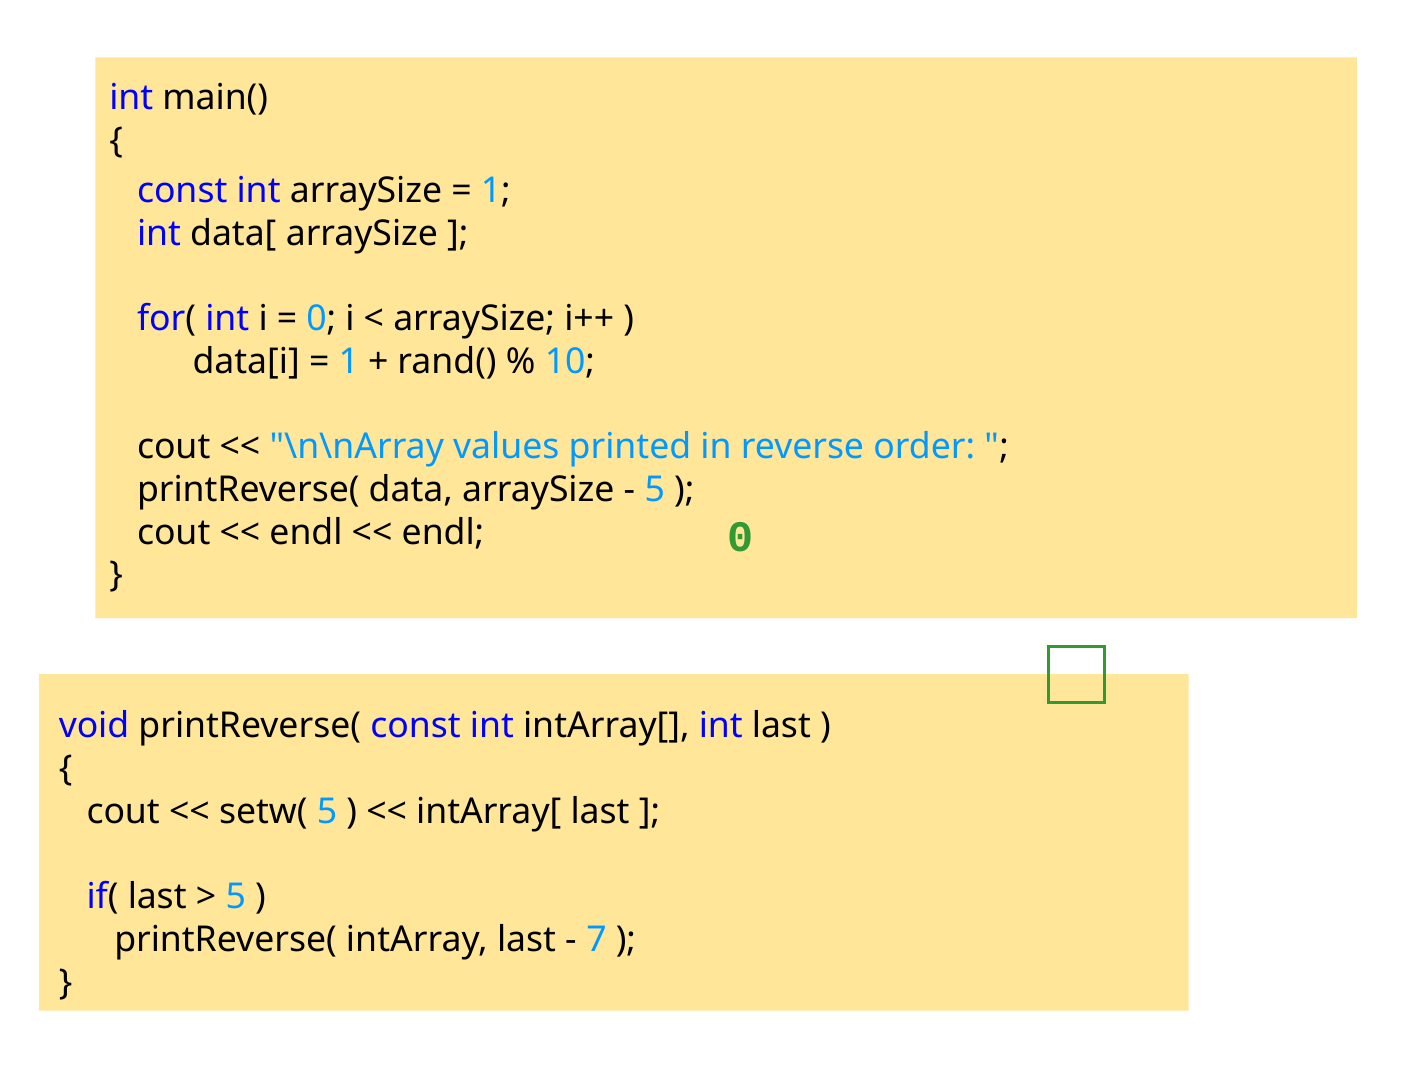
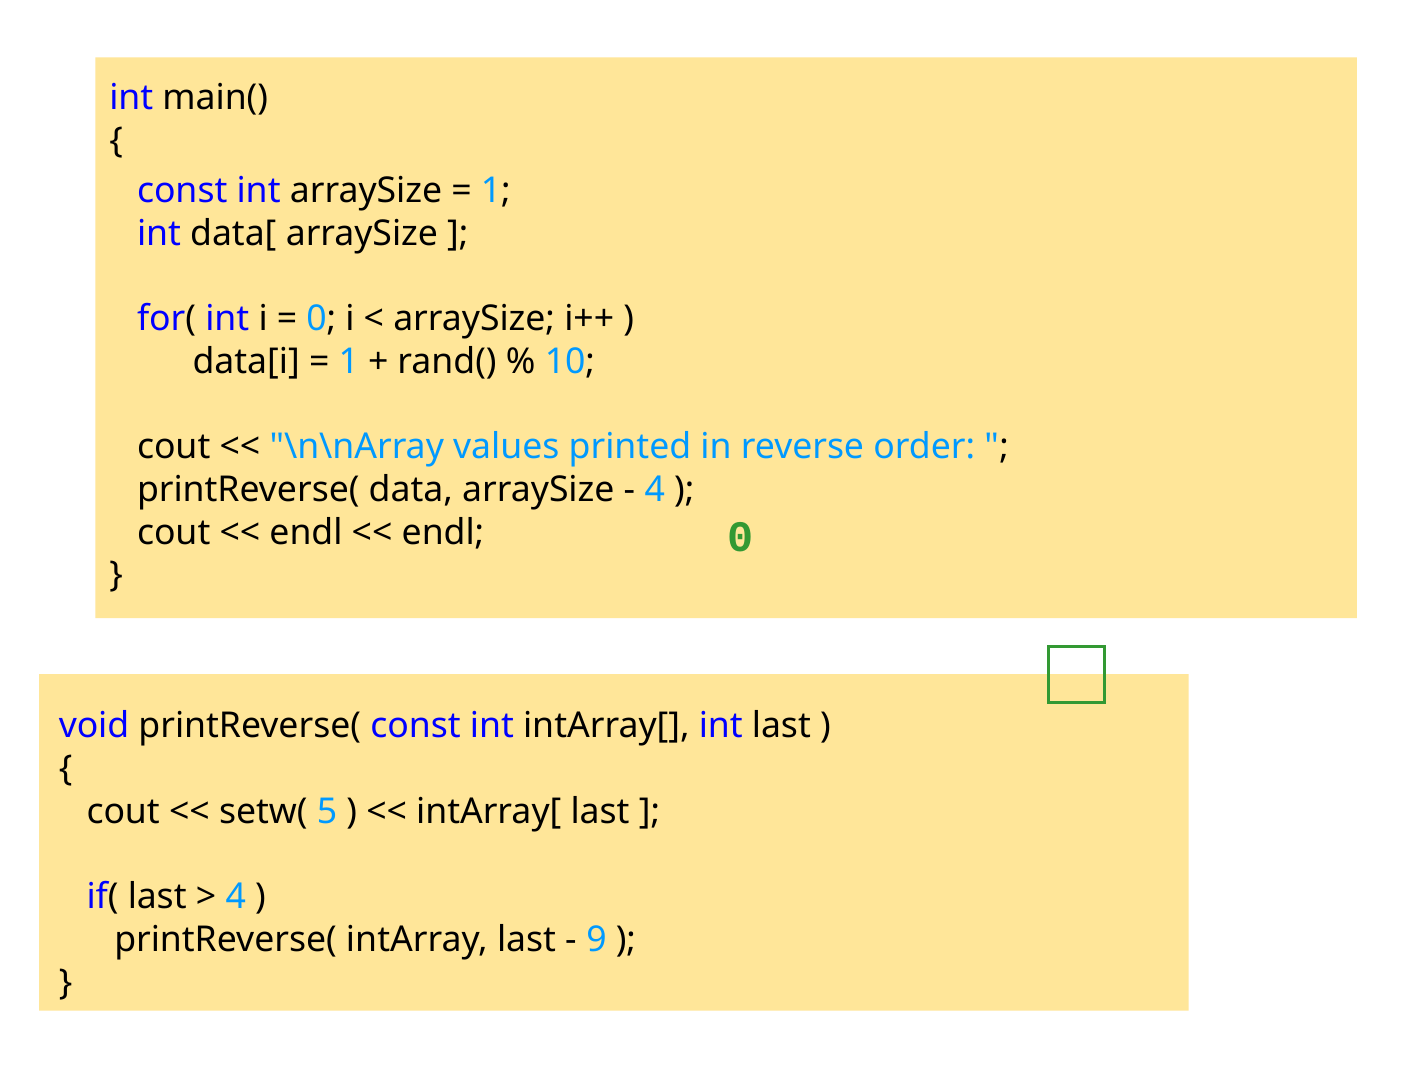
5: 5 -> 4 (655, 490)
5: 5 -> 4 (236, 897)
7: 7 -> 9 (597, 940)
